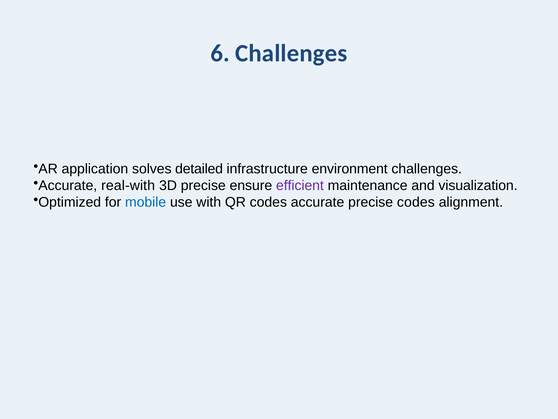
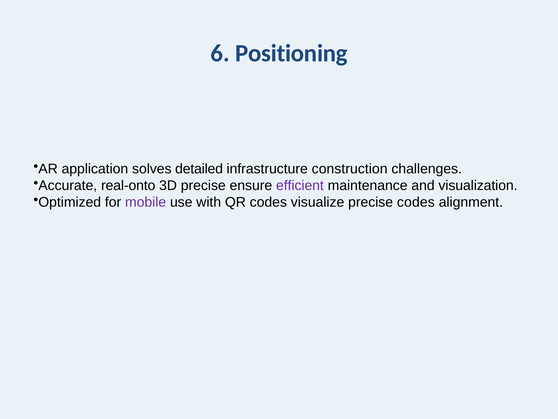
6 Challenges: Challenges -> Positioning (291, 53)
environment: environment -> construction (350, 169)
real-with: real-with -> real-onto (128, 185)
mobile colour: blue -> purple (146, 202)
codes accurate: accurate -> visualize (318, 202)
